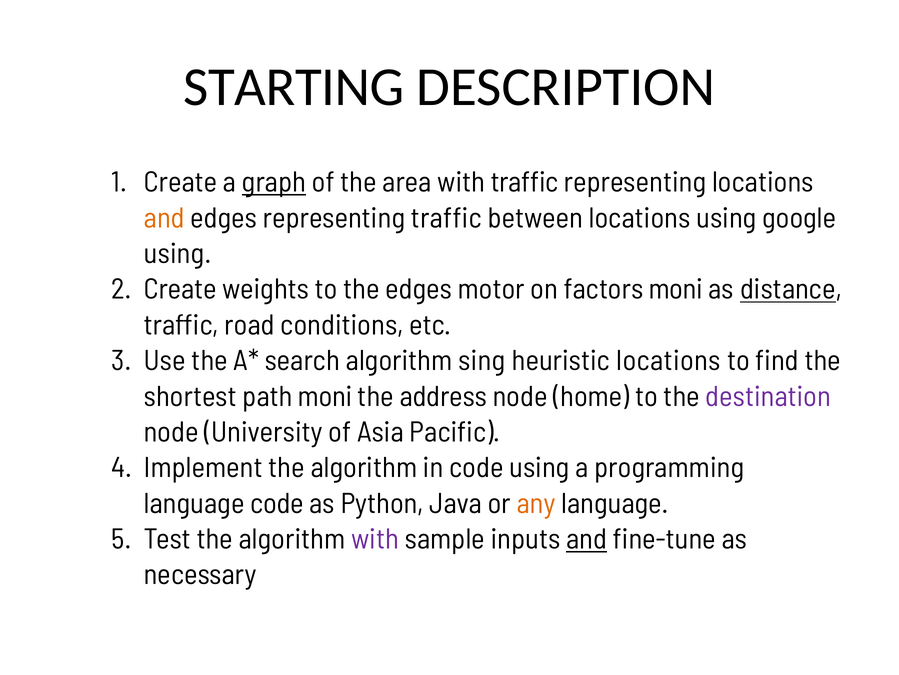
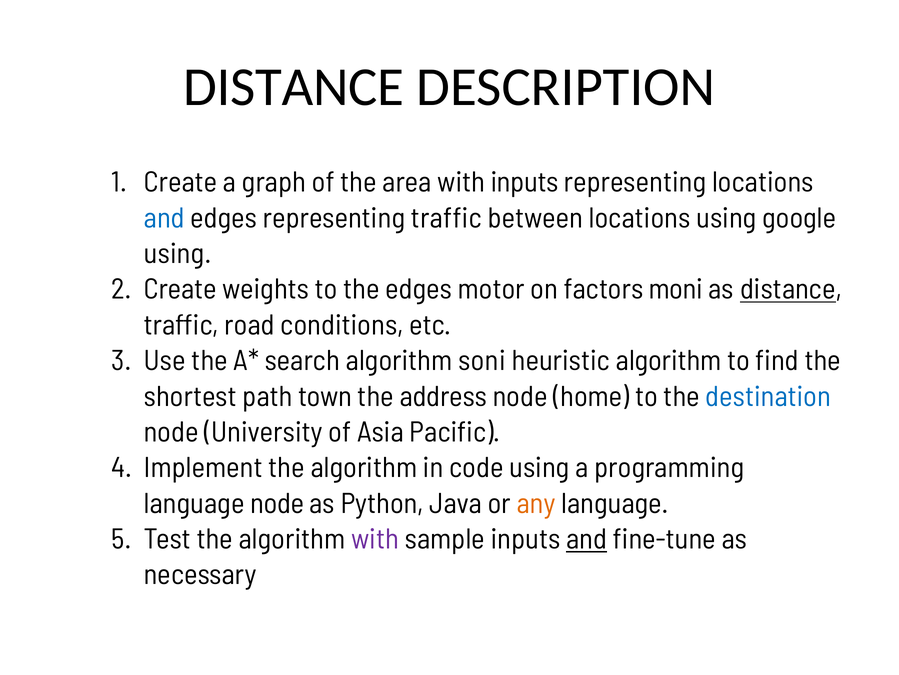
STARTING: STARTING -> DISTANCE (294, 87)
graph underline: present -> none (274, 182)
with traffic: traffic -> inputs (525, 182)
and colour: orange -> blue (164, 218)
sing: sing -> soni (482, 360)
heuristic locations: locations -> algorithm (669, 360)
path moni: moni -> town (325, 396)
destination colour: purple -> blue (768, 396)
language code: code -> node (277, 503)
